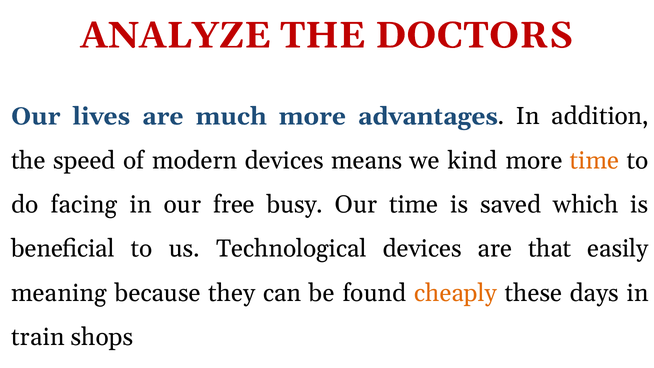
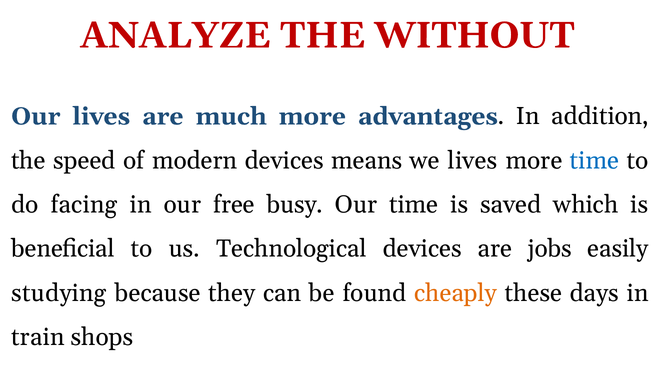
DOCTORS: DOCTORS -> WITHOUT (475, 35)
we kind: kind -> lives (473, 160)
time colour: orange -> blue (595, 160)
that: that -> jobs (550, 249)
meaning: meaning -> studying (59, 293)
